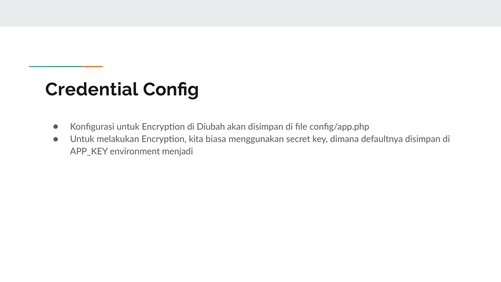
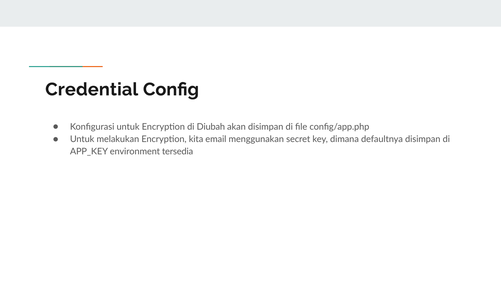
biasa: biasa -> email (216, 139)
menjadi: menjadi -> tersedia (178, 152)
